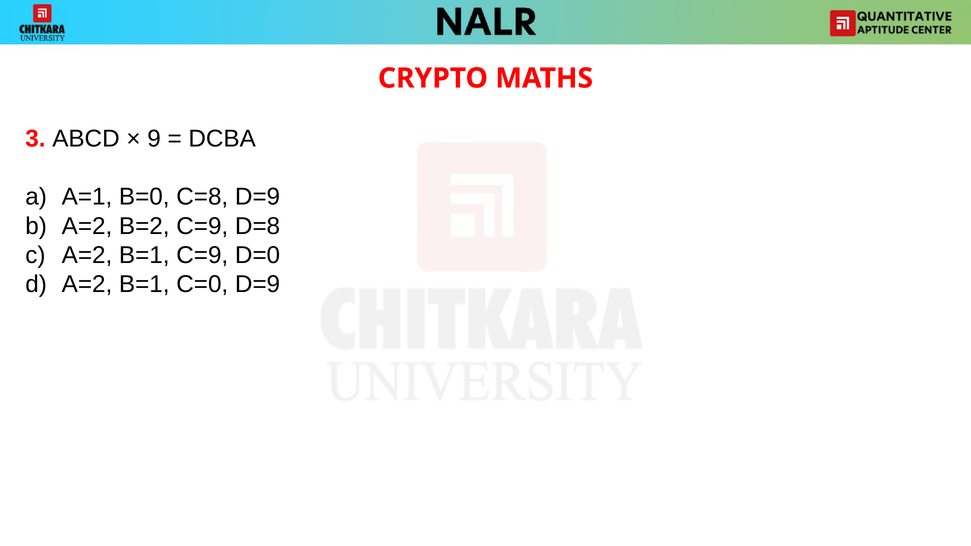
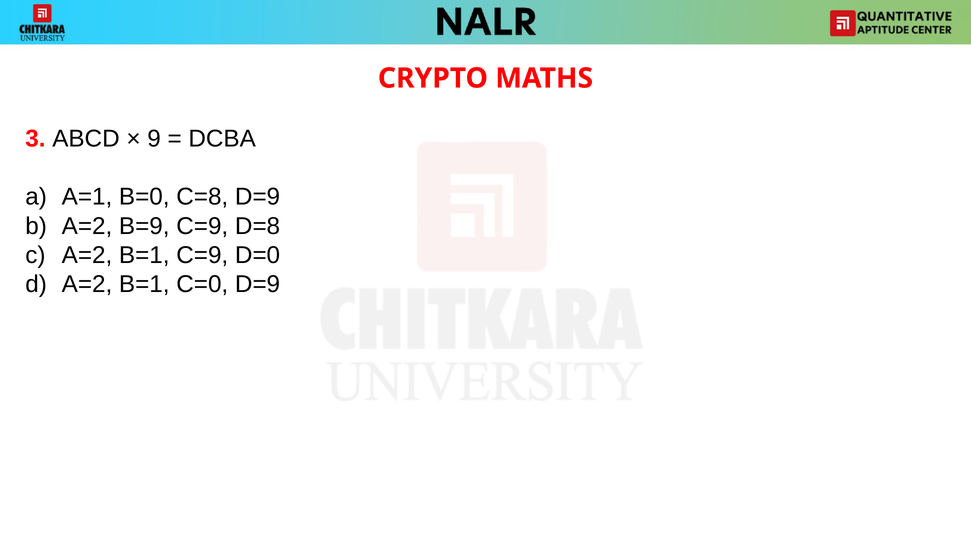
B=2: B=2 -> B=9 (144, 226)
